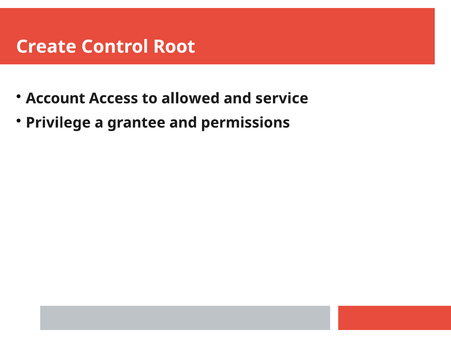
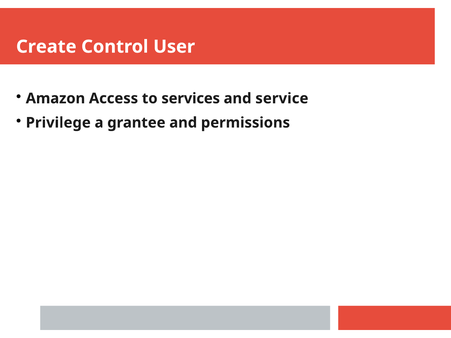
Root: Root -> User (174, 47)
Account: Account -> Amazon (55, 98)
allowed: allowed -> services (191, 98)
